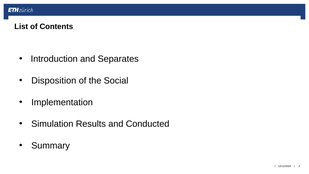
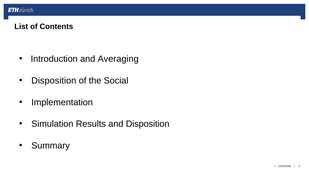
Separates: Separates -> Averaging (118, 59)
and Conducted: Conducted -> Disposition (148, 124)
